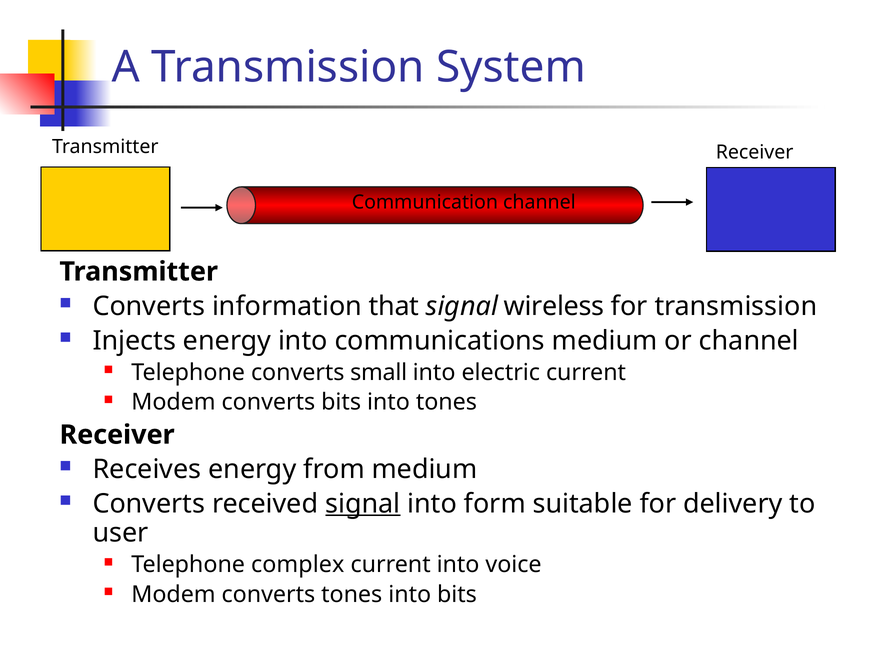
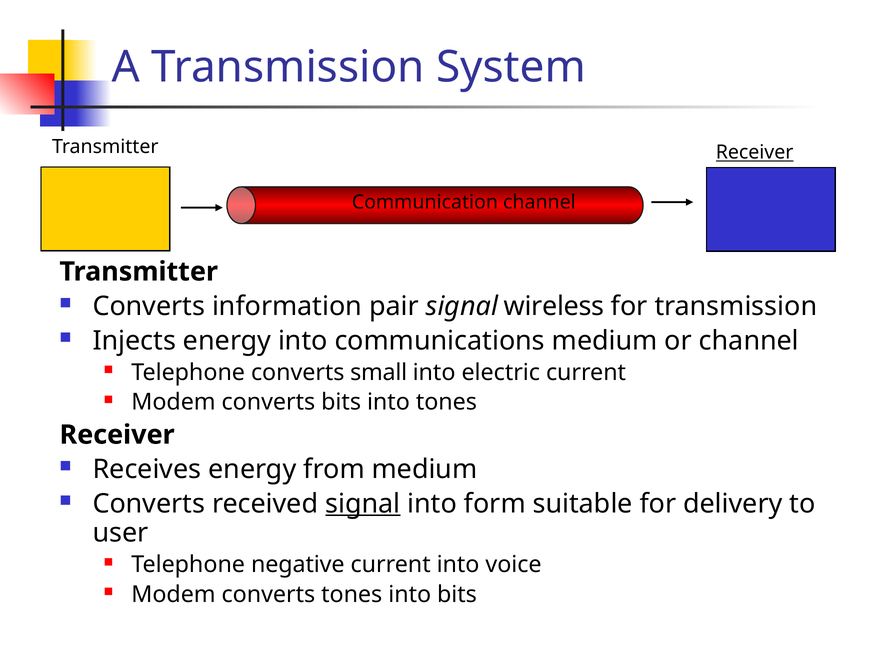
Receiver underline: none -> present (755, 153)
that: that -> pair (394, 306)
complex: complex -> negative (298, 565)
